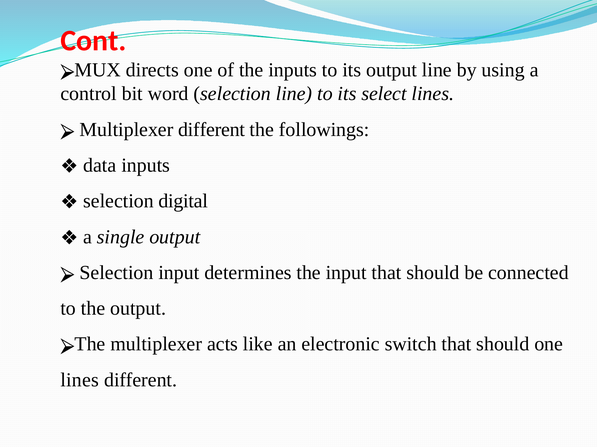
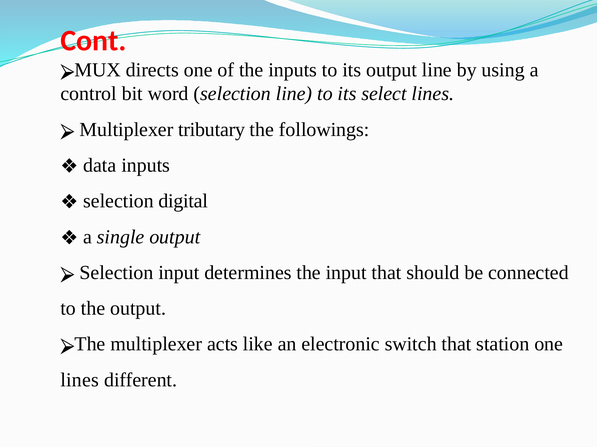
Multiplexer different: different -> tributary (212, 130)
switch that should: should -> station (503, 345)
